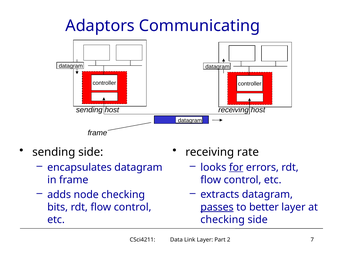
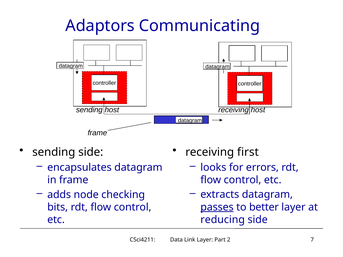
rate: rate -> first (248, 152)
for underline: present -> none (236, 167)
checking: checking -> reducing (223, 220)
